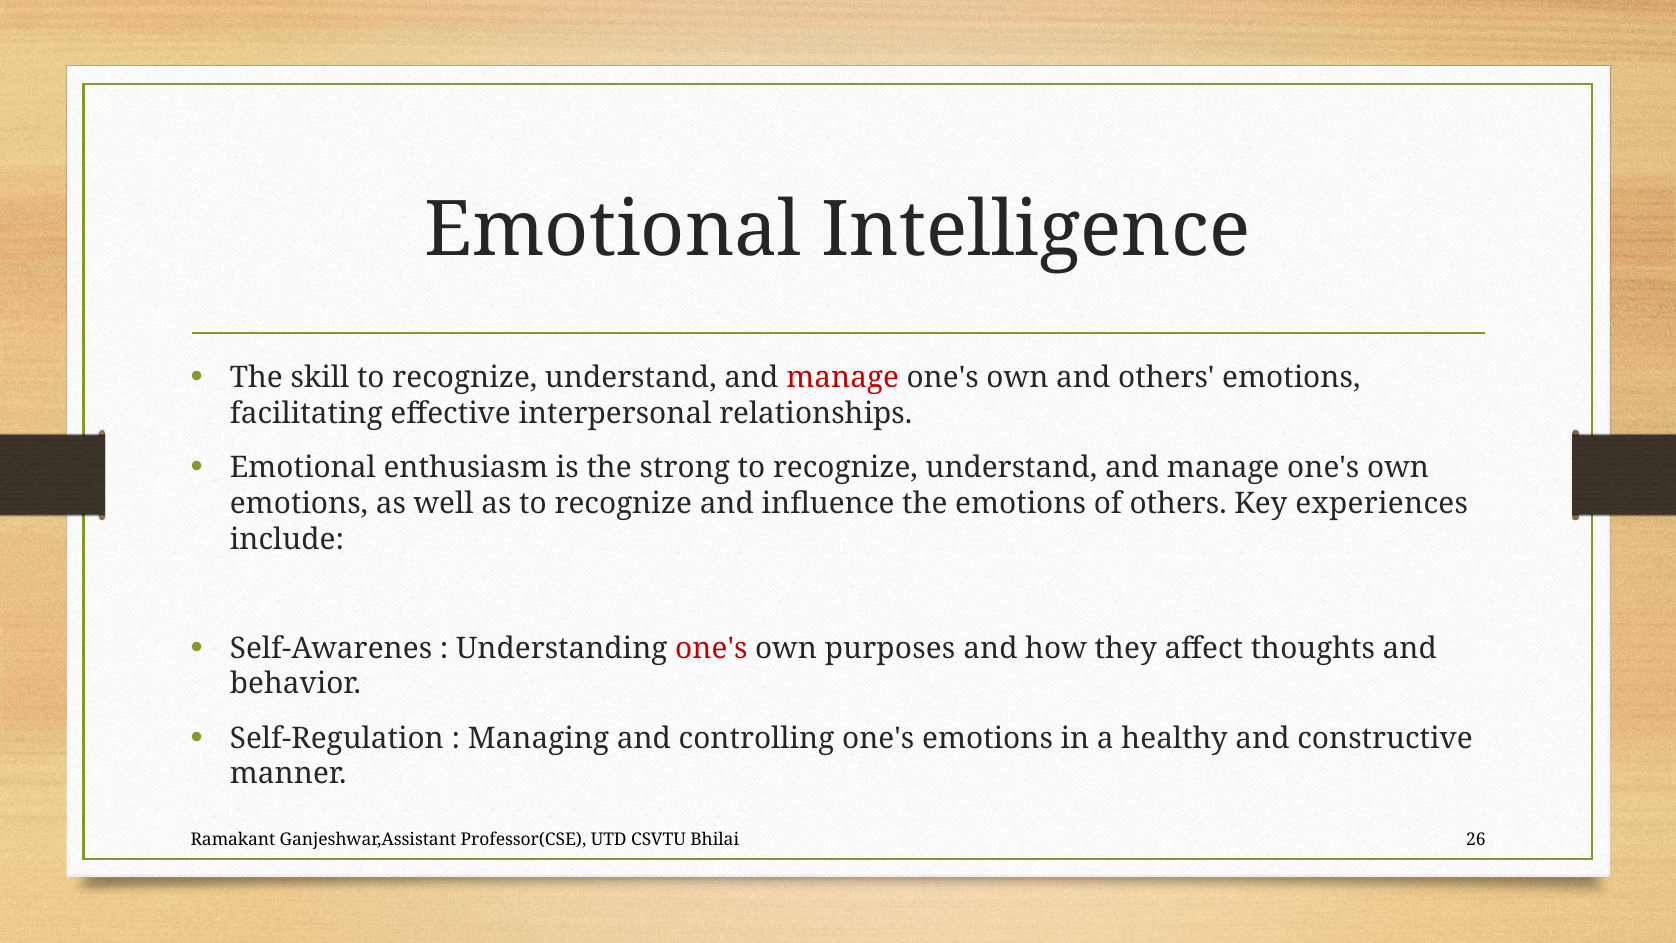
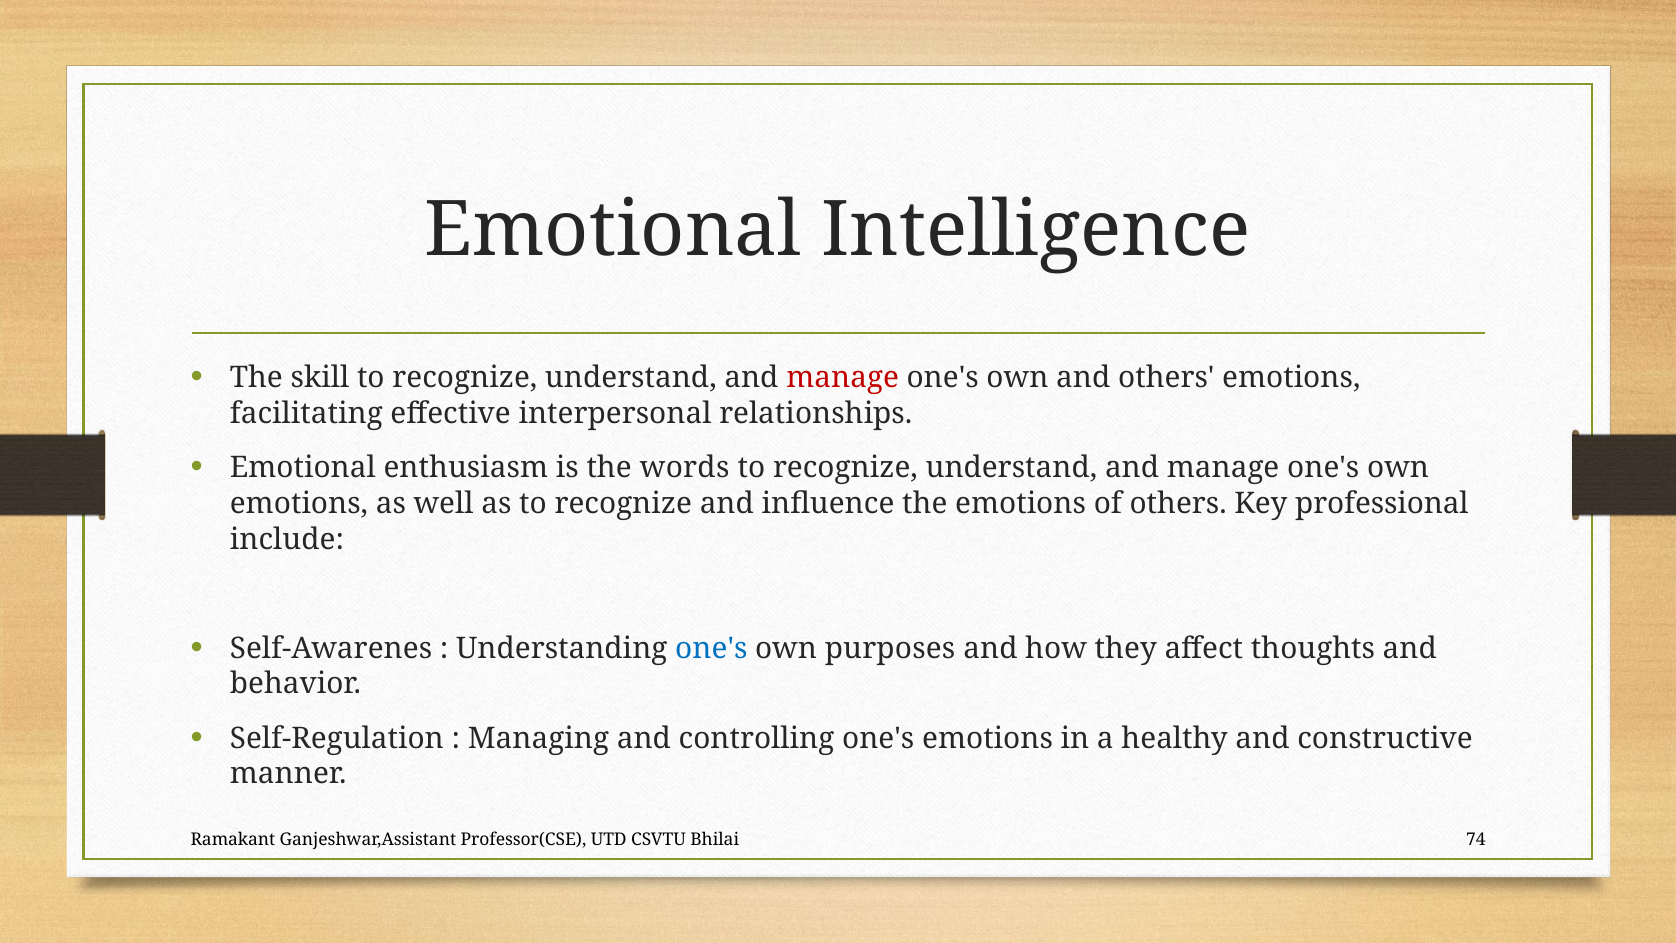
strong: strong -> words (685, 468)
experiences: experiences -> professional (1382, 503)
one's colour: red -> blue (711, 648)
26: 26 -> 74 (1476, 840)
